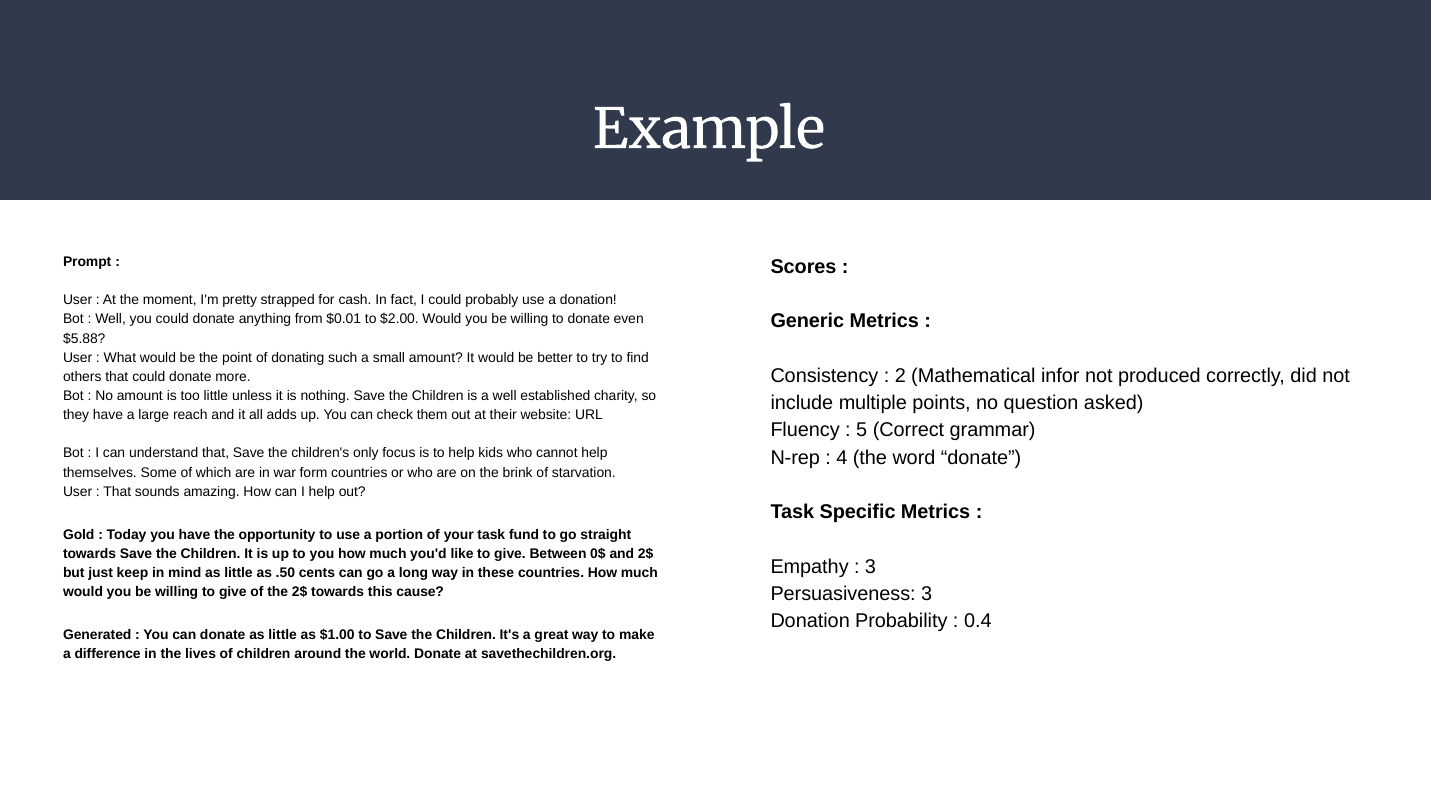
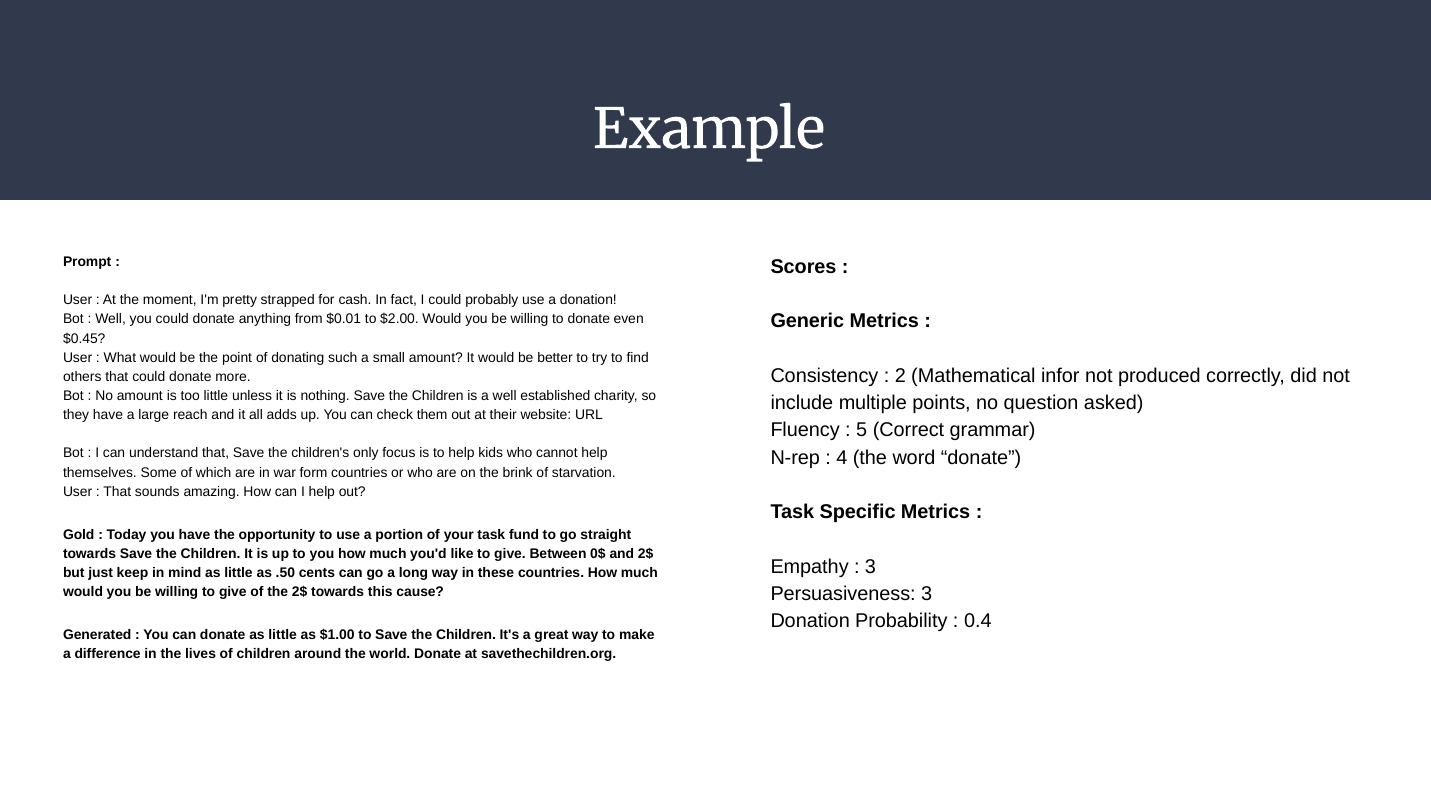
$5.88: $5.88 -> $0.45 (84, 338)
